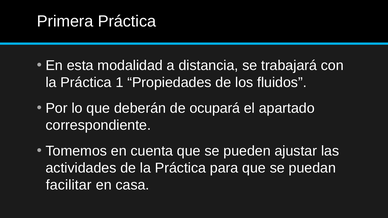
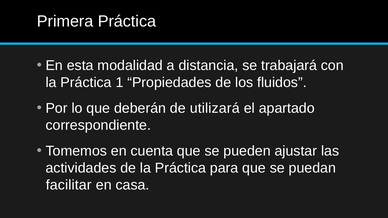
ocupará: ocupará -> utilizará (215, 108)
